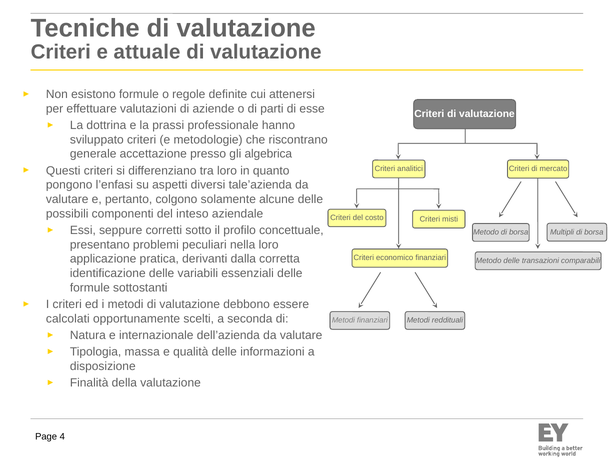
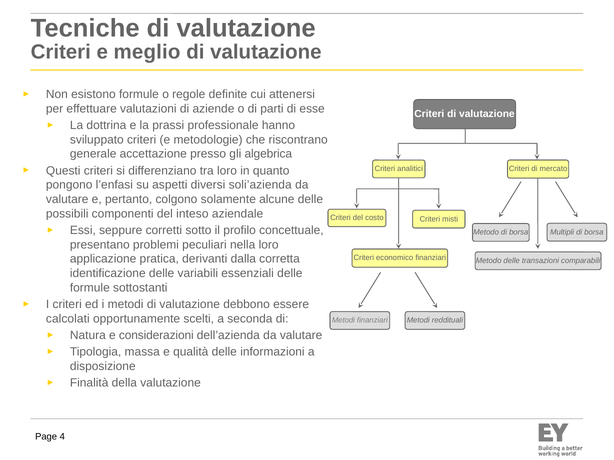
attuale: attuale -> meglio (147, 52)
tale’azienda: tale’azienda -> soli’azienda (260, 185)
internazionale: internazionale -> considerazioni (156, 336)
